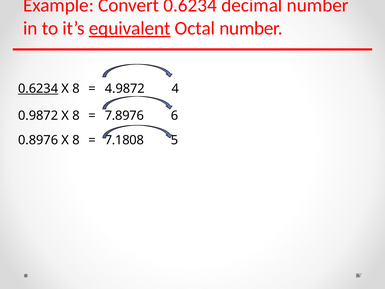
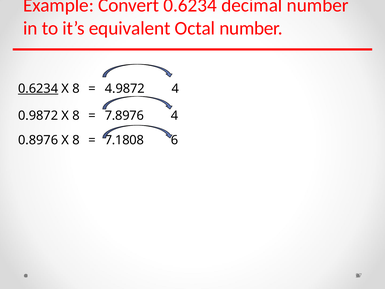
equivalent underline: present -> none (130, 28)
7.8976 6: 6 -> 4 (174, 116)
5: 5 -> 6 (174, 140)
